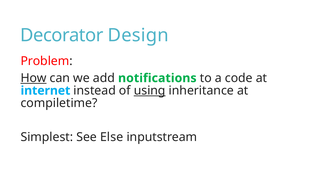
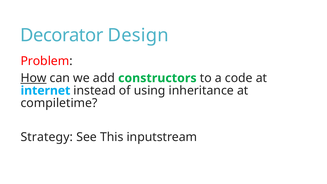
notifications: notifications -> constructors (157, 78)
using underline: present -> none (150, 91)
Simplest: Simplest -> Strategy (47, 137)
Else: Else -> This (112, 137)
